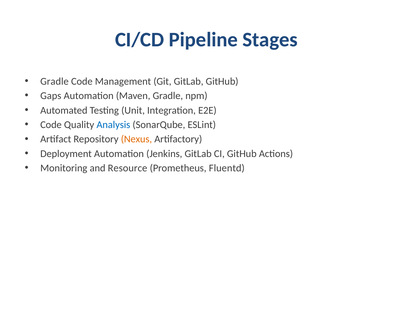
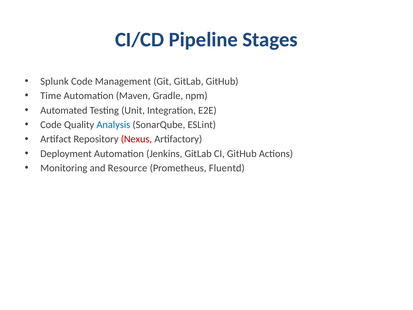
Gradle: Gradle -> Splunk (54, 81)
Gaps: Gaps -> Time (51, 96)
Nexus colour: orange -> red (136, 139)
